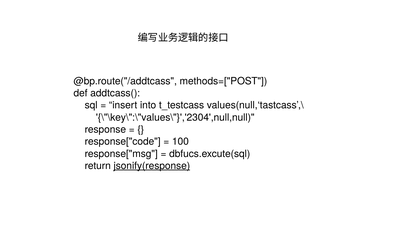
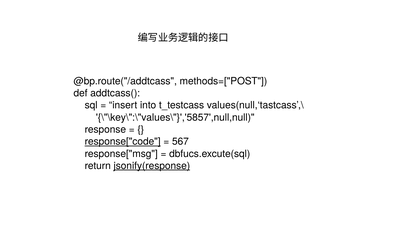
\"\key\":\"values\"}','2304',null,null: \"\key\":\"values\"}','2304',null,null -> \"\key\":\"values\"}','5857',null,null (175, 117)
response["code underline: none -> present (123, 141)
100: 100 -> 567 (180, 141)
